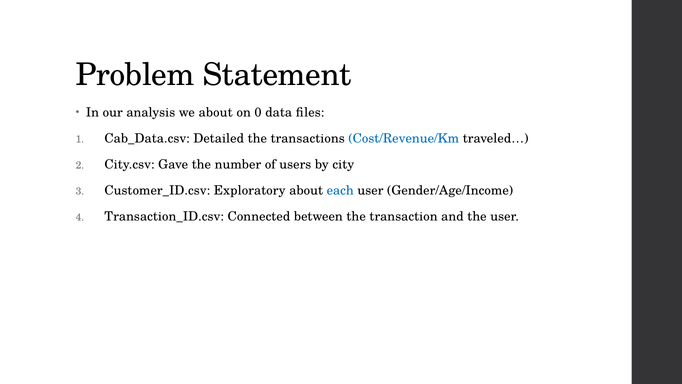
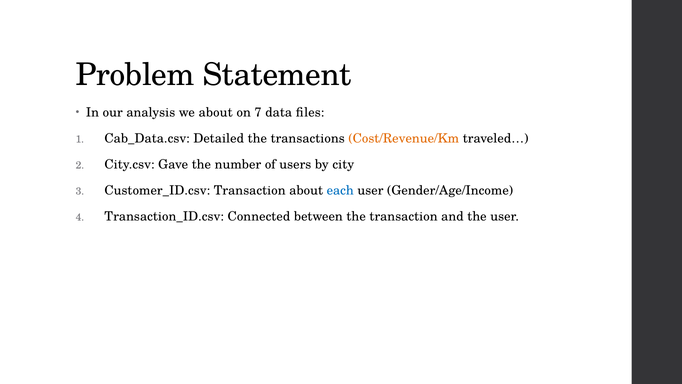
0: 0 -> 7 (258, 112)
Cost/Revenue/Km colour: blue -> orange (404, 138)
Customer_ID.csv Exploratory: Exploratory -> Transaction (250, 190)
